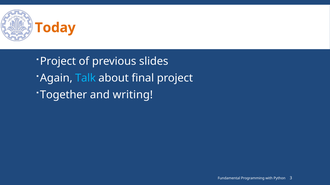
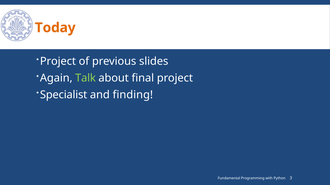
Talk colour: light blue -> light green (86, 78)
Together: Together -> Specialist (64, 95)
writing: writing -> finding (133, 95)
